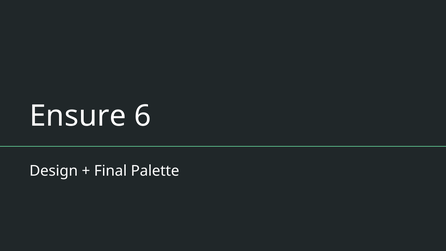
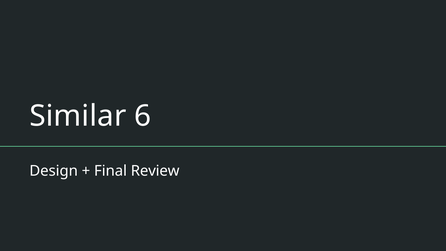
Ensure: Ensure -> Similar (78, 116)
Palette: Palette -> Review (155, 171)
